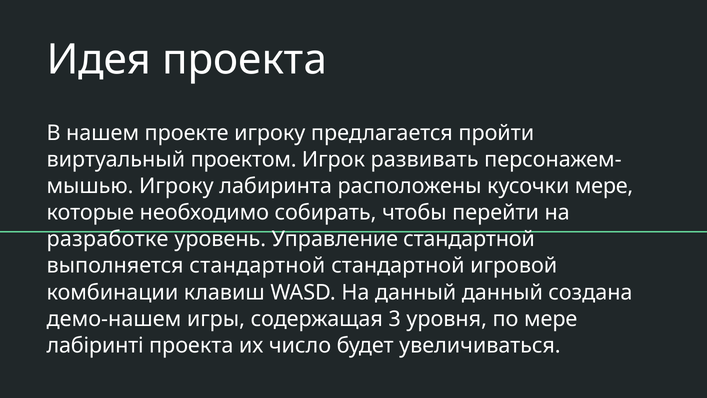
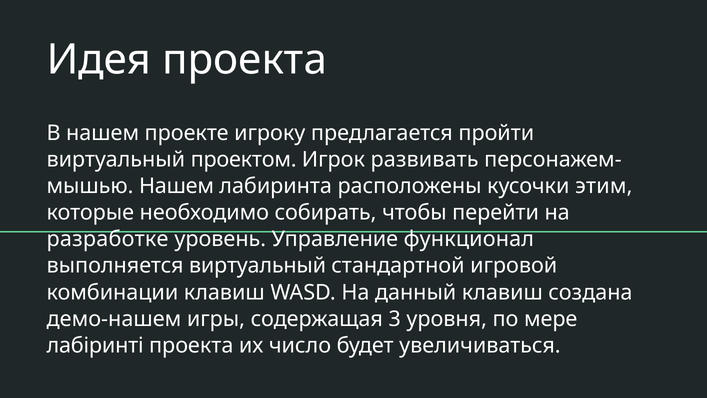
Игроку: Игроку -> Нашем (177, 186)
кусочки мере: мере -> этим (604, 186)
Управление стандартной: стандартной -> функционал (469, 239)
выполняется стандартной: стандартной -> виртуальный (258, 266)
данный данный: данный -> клавиш (502, 292)
